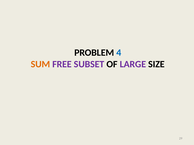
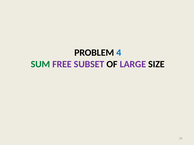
SUM colour: orange -> green (40, 64)
